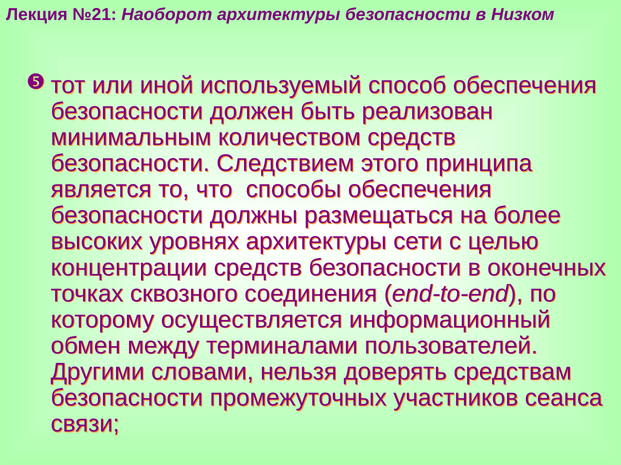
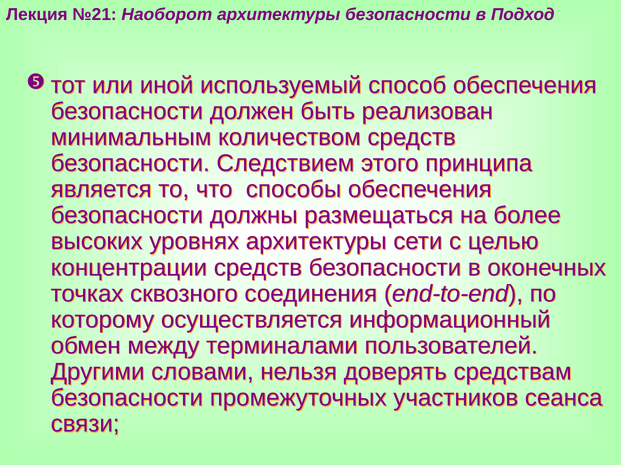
Низком: Низком -> Подход (523, 15)
